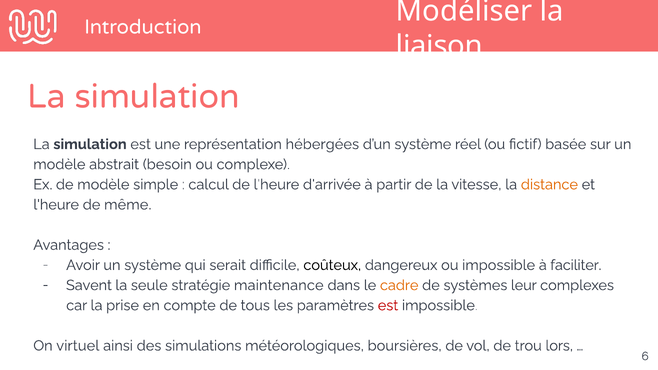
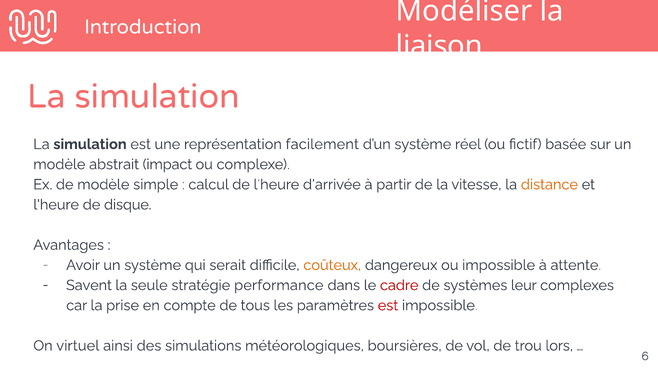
hébergées: hébergées -> facilement (322, 144)
besoin: besoin -> impact (167, 164)
même: même -> disque (128, 205)
coûteux colour: black -> orange (332, 265)
faciliter: faciliter -> attente (576, 265)
maintenance: maintenance -> performance (279, 285)
cadre colour: orange -> red (399, 285)
